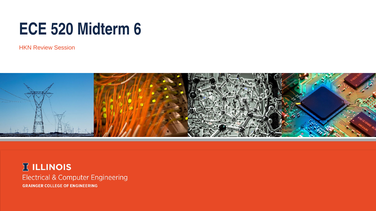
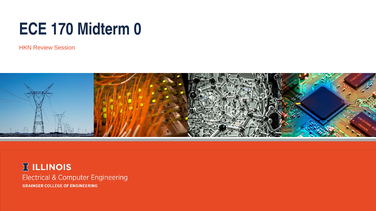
520: 520 -> 170 (62, 29)
6: 6 -> 0 (138, 29)
